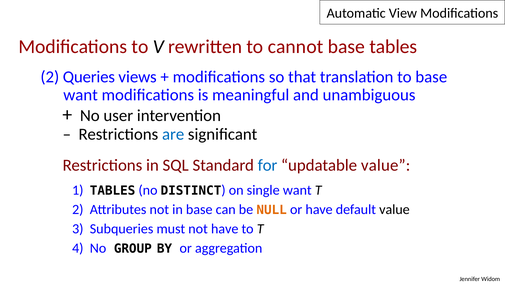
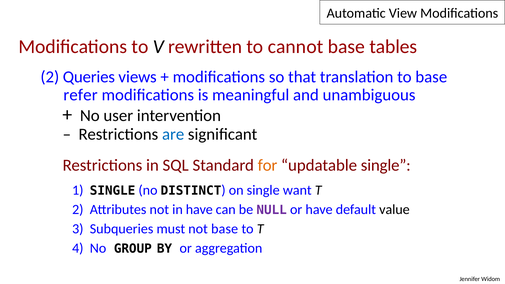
want: want -> refer (80, 95)
for colour: blue -> orange (268, 165)
updatable value: value -> single (386, 165)
1 TABLES: TABLES -> SINGLE (113, 191)
in base: base -> have (199, 210)
NULL colour: orange -> purple (272, 210)
not have: have -> base (225, 229)
